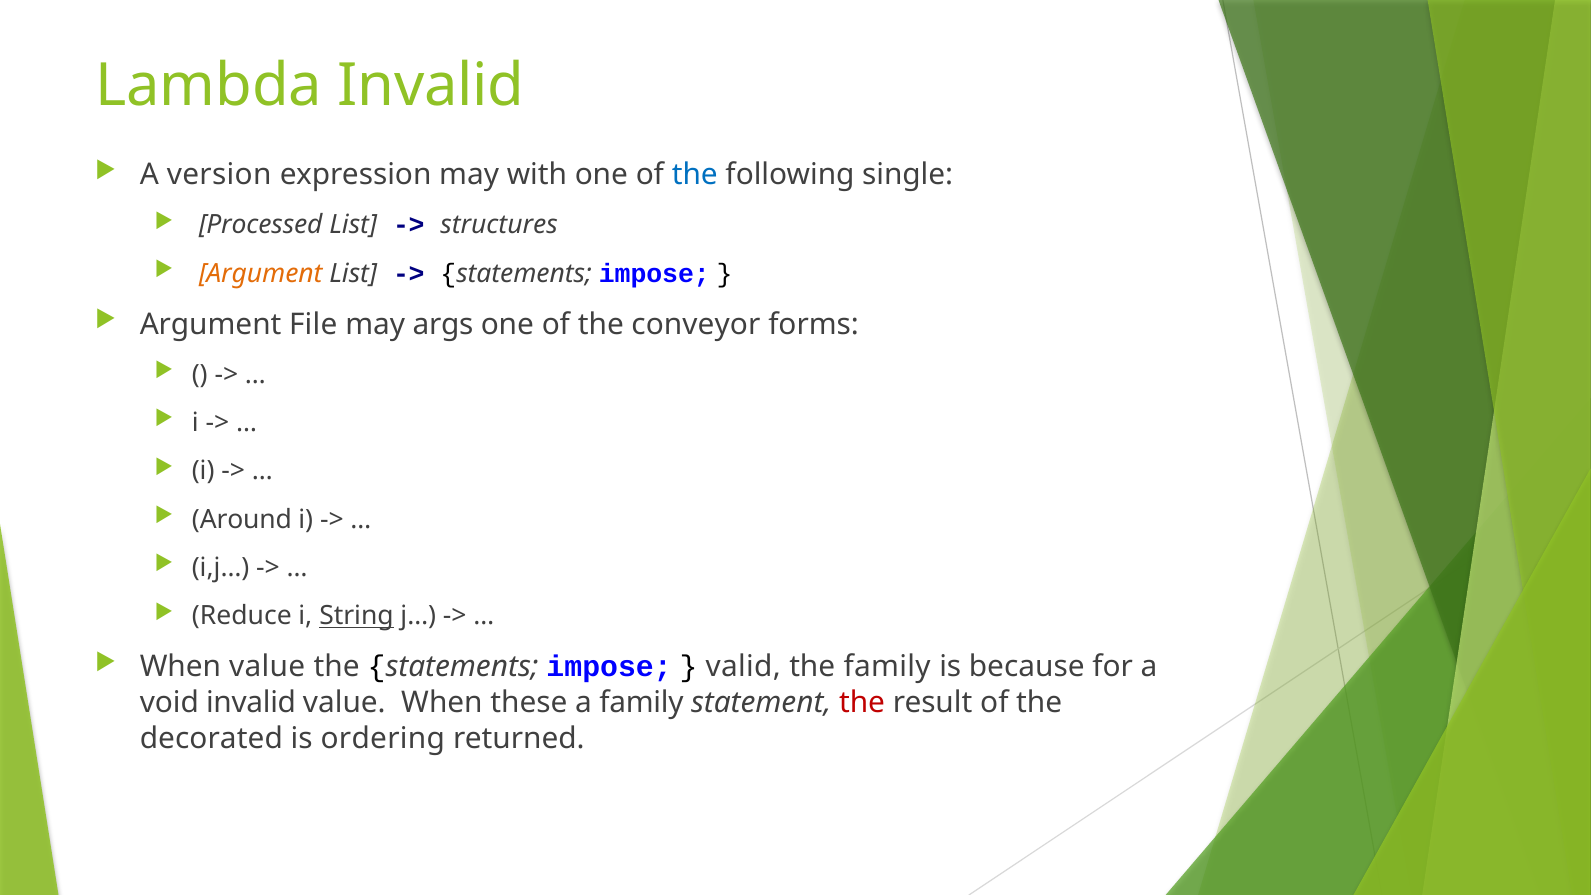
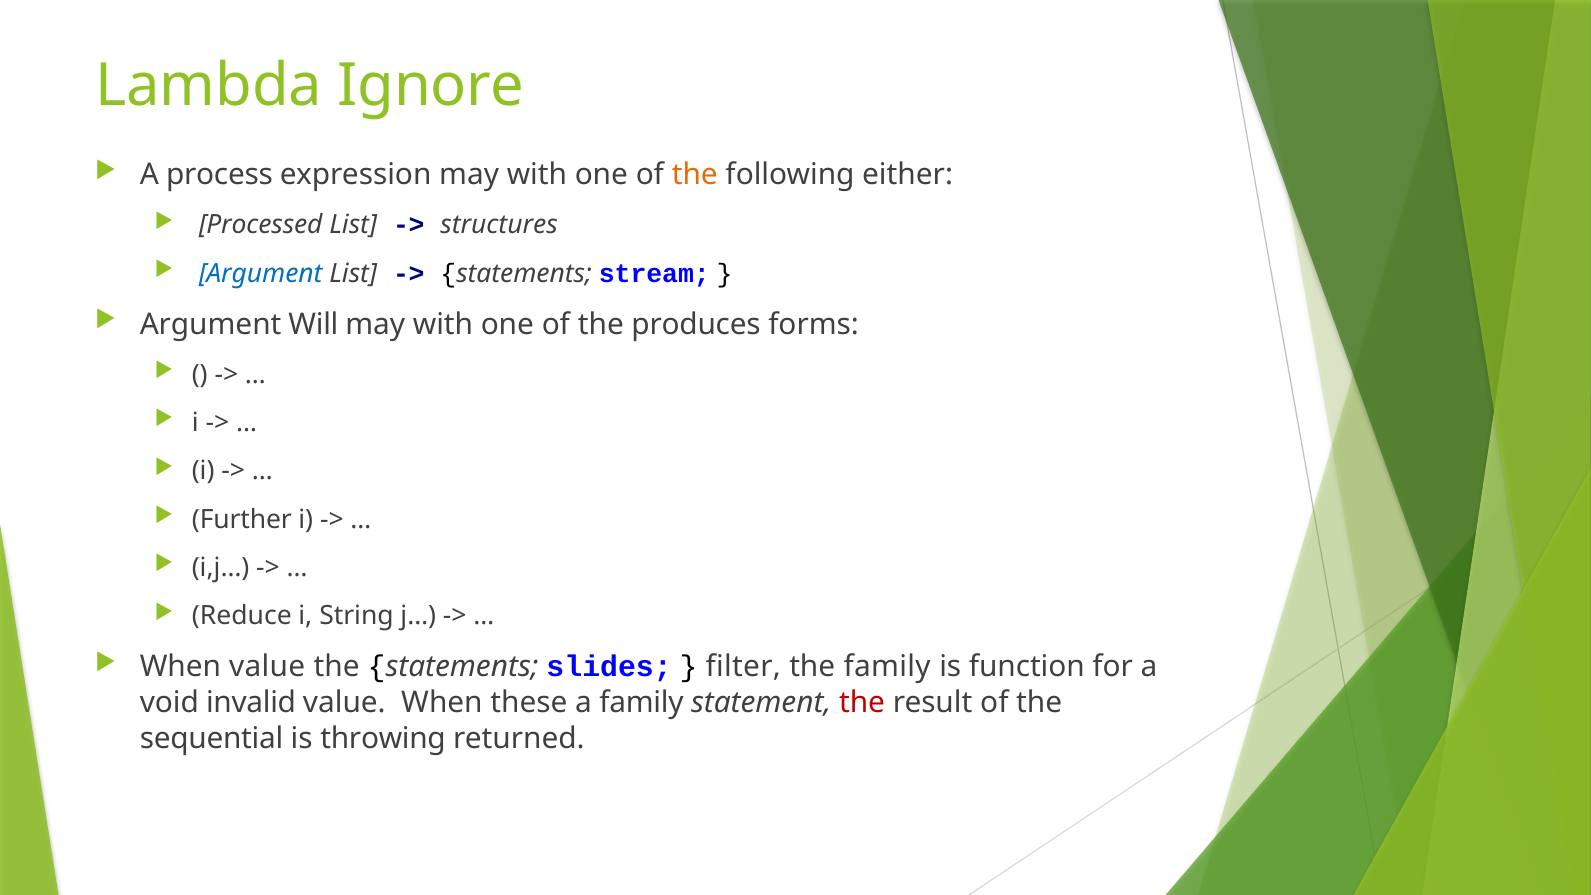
Lambda Invalid: Invalid -> Ignore (431, 86)
version: version -> process (219, 175)
the colour: blue -> orange (695, 175)
single: single -> either (908, 175)
Argument colour: orange -> blue (261, 274)
impose: impose -> stream (654, 274)
File: File -> Will (313, 324)
args: args -> with (443, 324)
conveyor: conveyor -> produces (696, 324)
Around: Around -> Further (242, 519)
String underline: present -> none (356, 616)
the statements impose: impose -> slides (609, 667)
valid: valid -> filter (743, 667)
because: because -> function (1027, 667)
decorated: decorated -> sequential (212, 738)
ordering: ordering -> throwing (383, 738)
